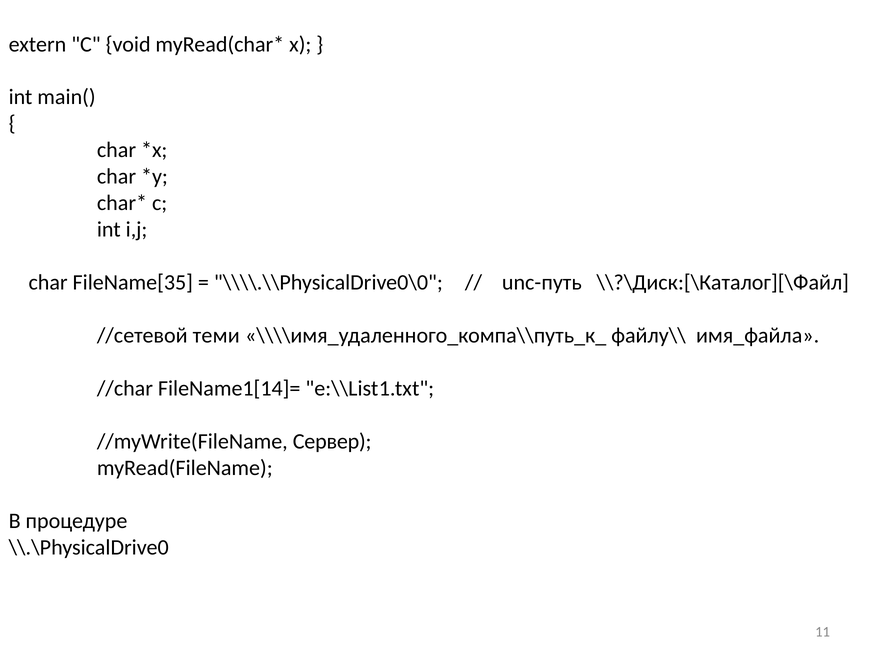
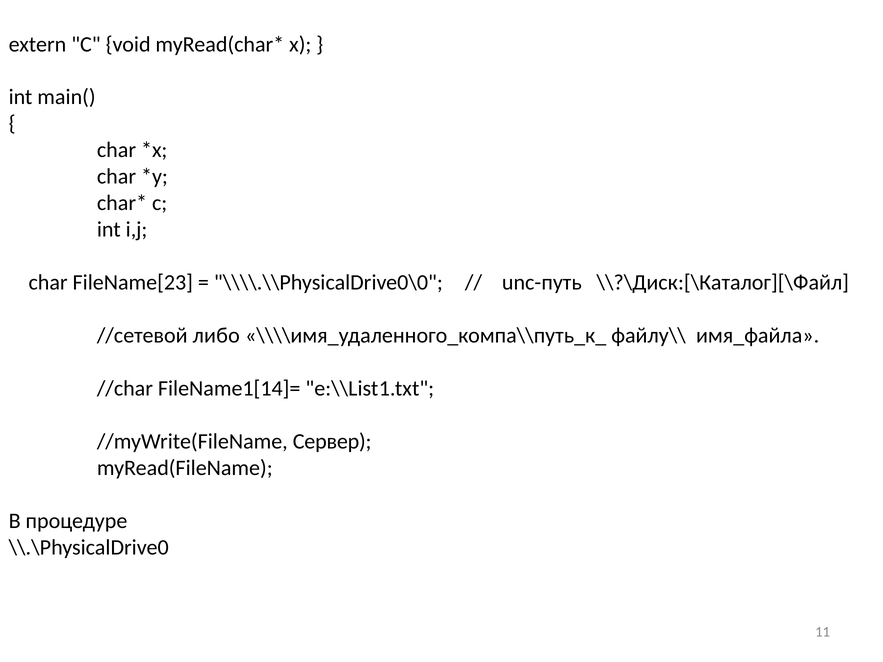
FileName[35: FileName[35 -> FileName[23 (133, 283)
теми: теми -> либо (216, 336)
